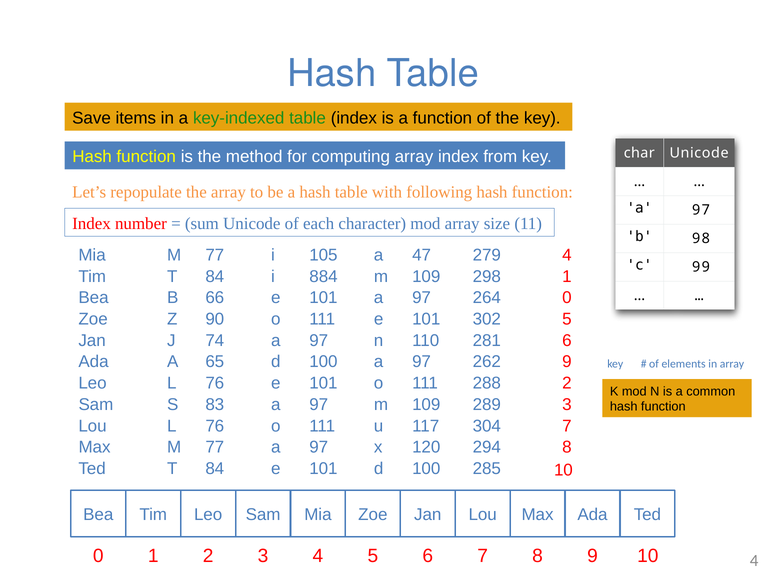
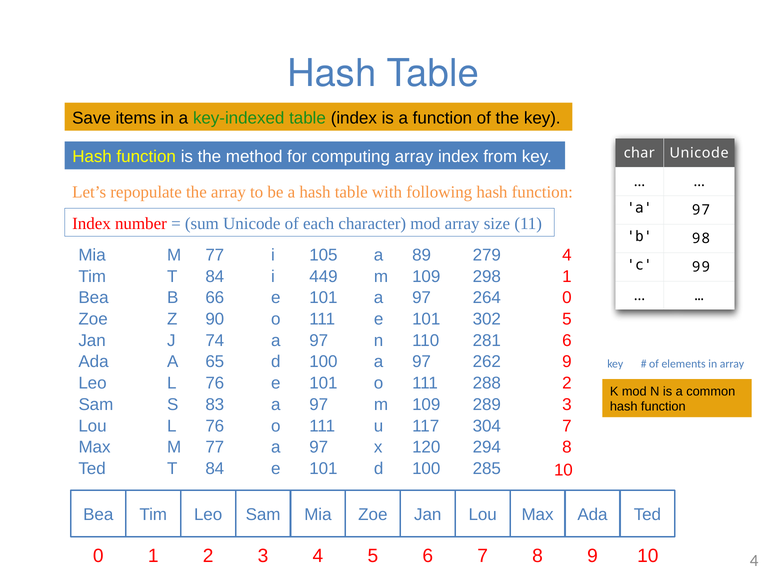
47: 47 -> 89 (422, 255)
884: 884 -> 449 (323, 276)
